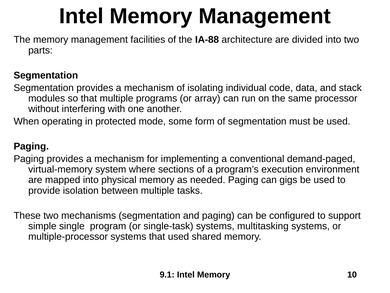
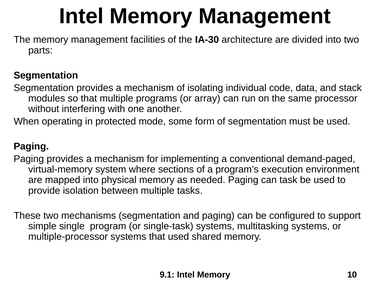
IA-88: IA-88 -> IA-30 (207, 40)
gigs: gigs -> task (288, 180)
